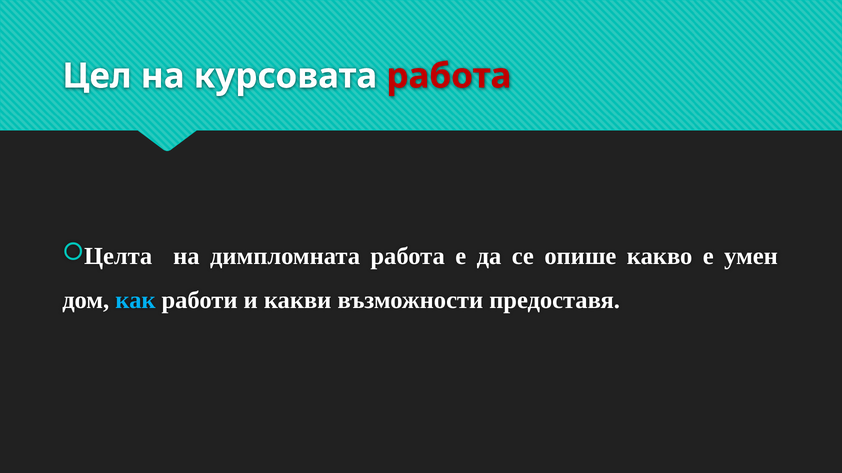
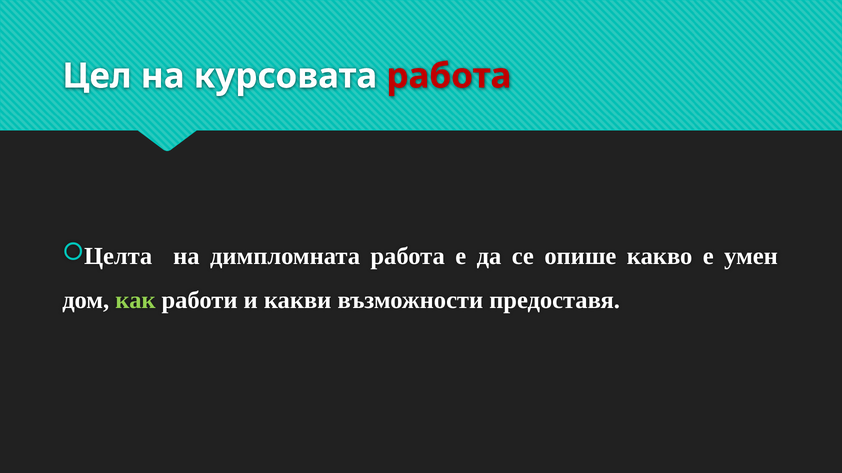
как colour: light blue -> light green (135, 300)
